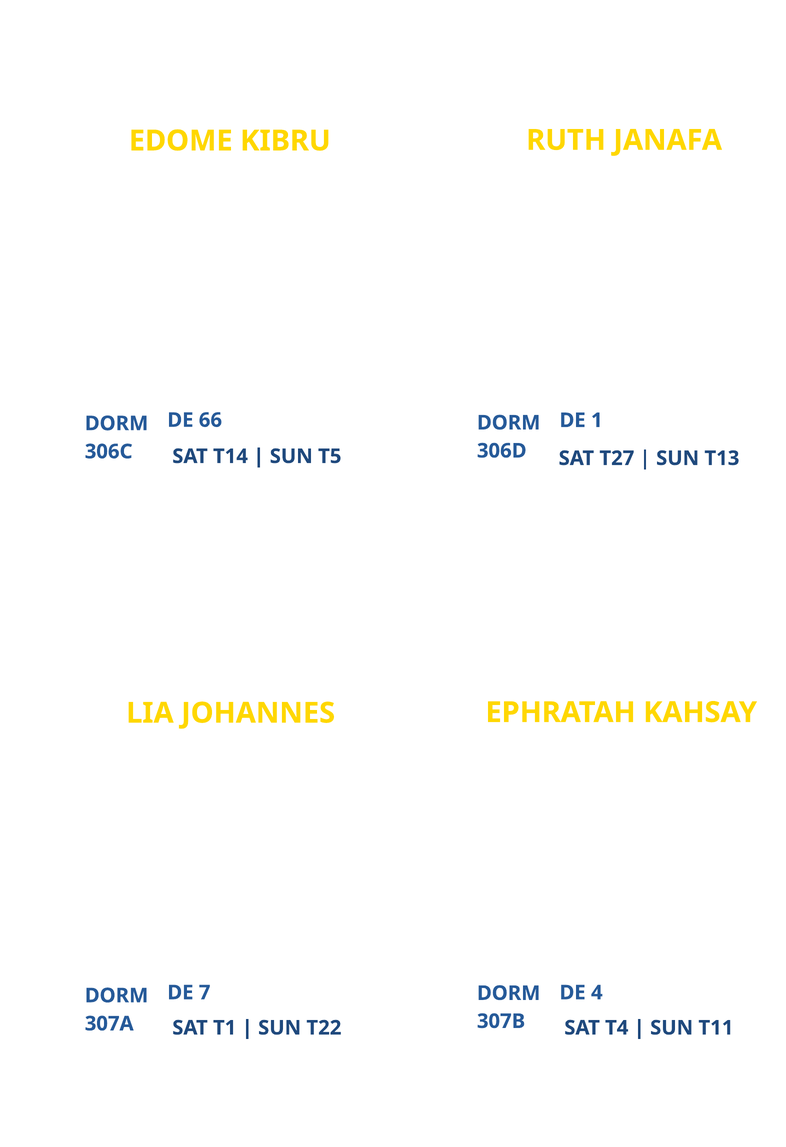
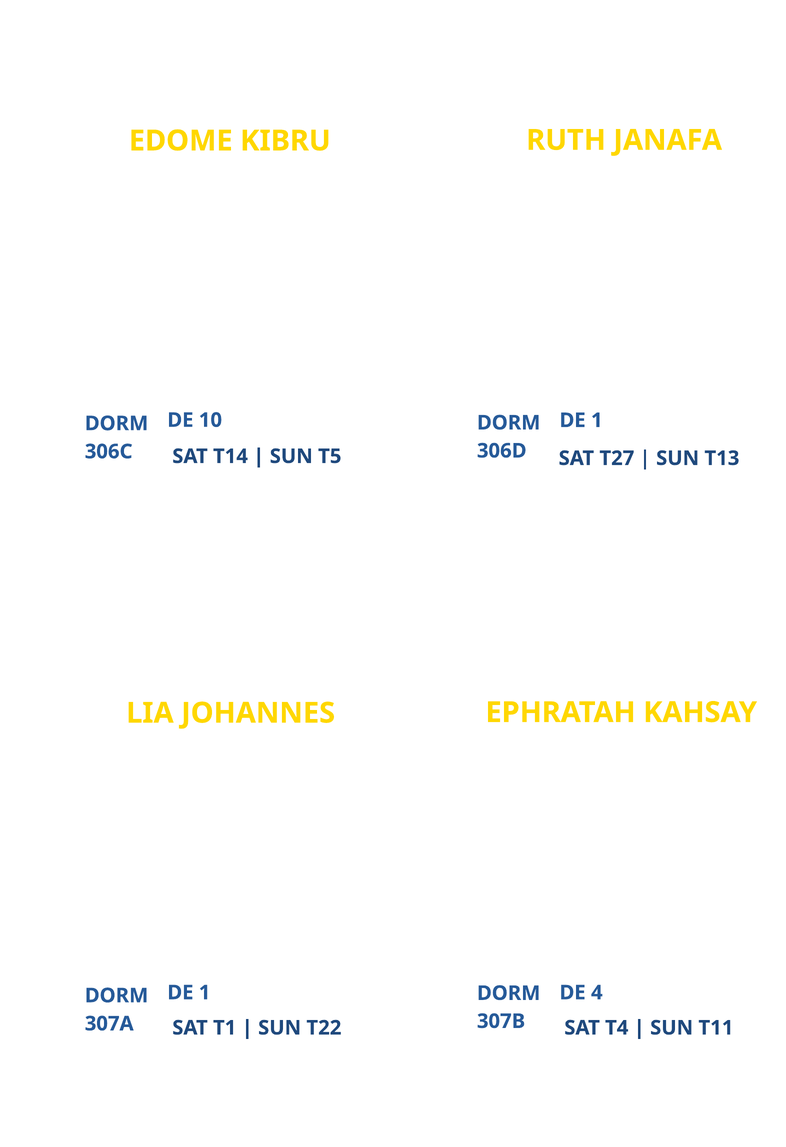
66: 66 -> 10 (210, 420)
7: 7 -> 1 (205, 993)
